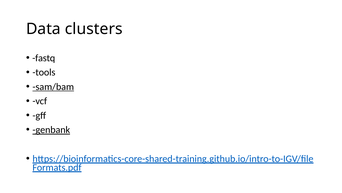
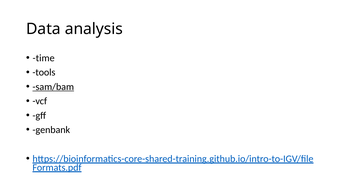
clusters: clusters -> analysis (94, 29)
fastq: fastq -> time (44, 58)
genbank underline: present -> none (51, 129)
